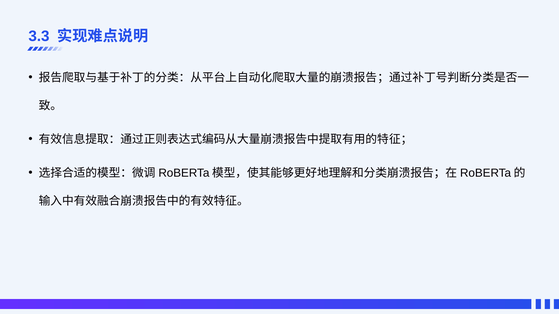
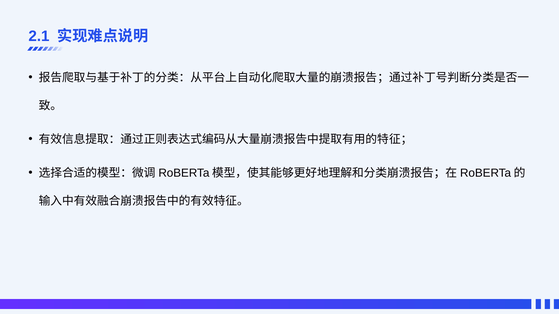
3.3: 3.3 -> 2.1 (39, 36)
